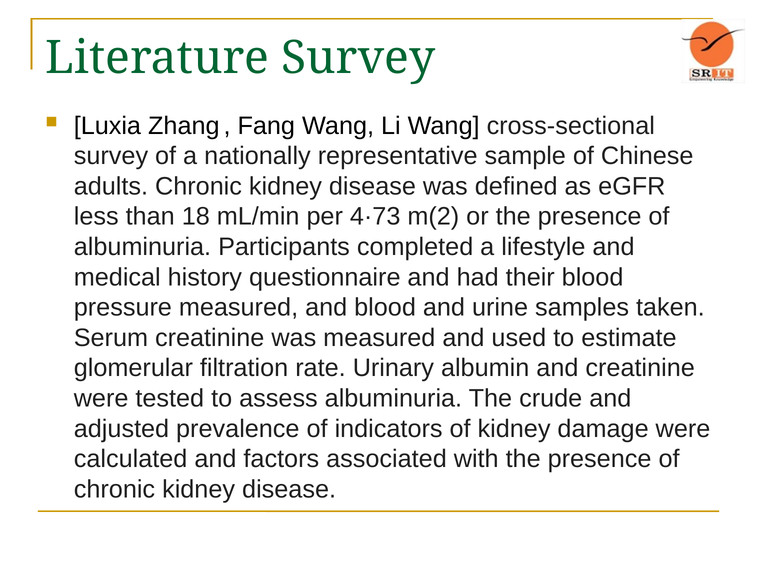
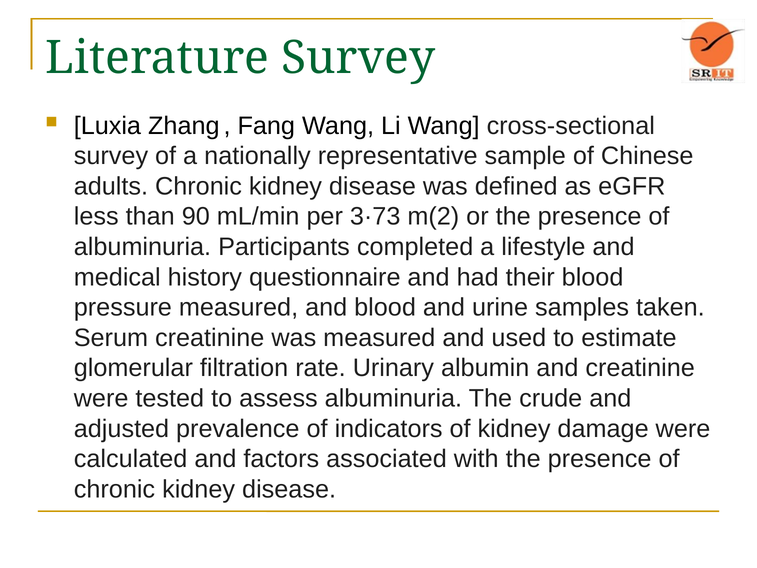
18: 18 -> 90 (196, 217)
4·73: 4·73 -> 3·73 (375, 217)
